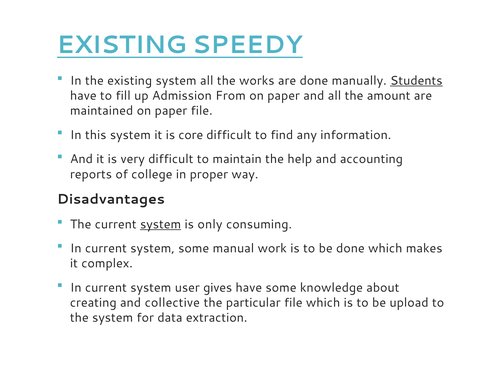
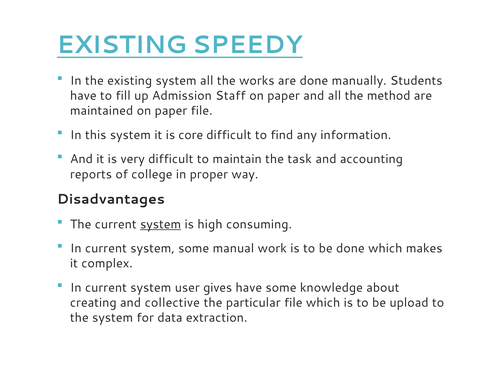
Students underline: present -> none (416, 81)
From: From -> Staff (230, 96)
amount: amount -> method (389, 96)
help: help -> task (300, 159)
only: only -> high (210, 224)
